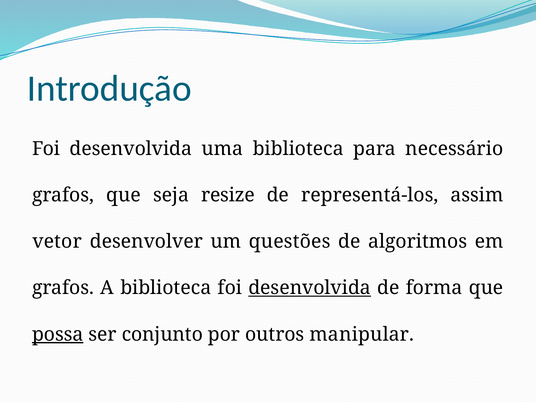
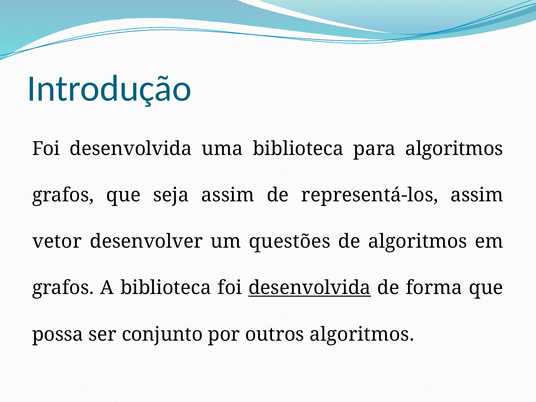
para necessário: necessário -> algoritmos (454, 149)
seja resize: resize -> assim (228, 195)
possa underline: present -> none (58, 334)
outros manipular: manipular -> algoritmos (362, 334)
